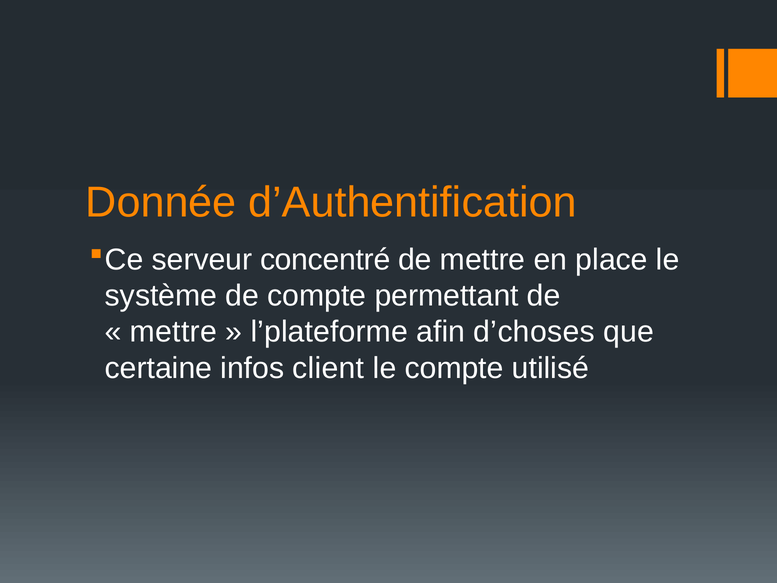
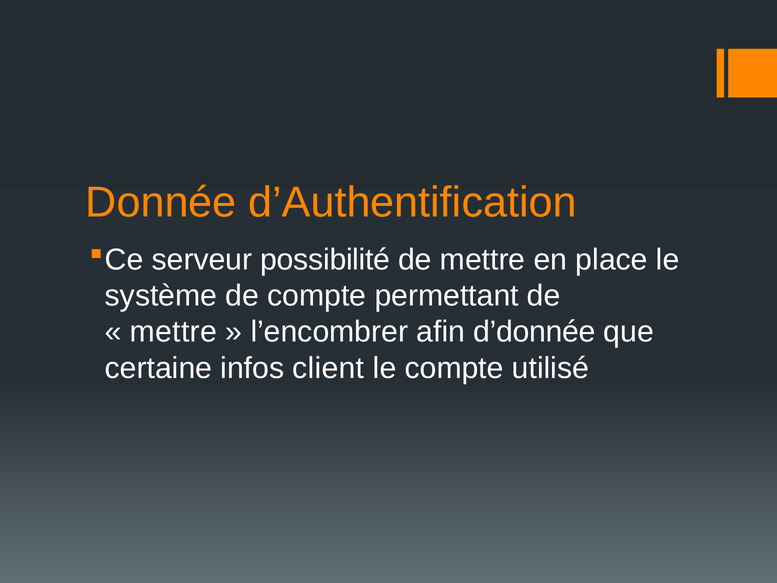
concentré: concentré -> possibilité (325, 259)
l’plateforme: l’plateforme -> l’encombrer (329, 332)
d’choses: d’choses -> d’donnée (534, 332)
